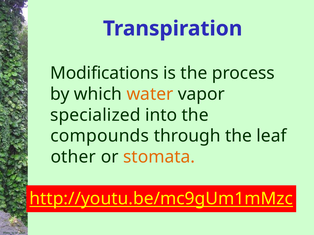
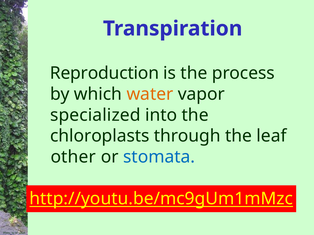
Modifications: Modifications -> Reproduction (104, 73)
compounds: compounds -> chloroplasts (100, 136)
stomata colour: orange -> blue (159, 157)
